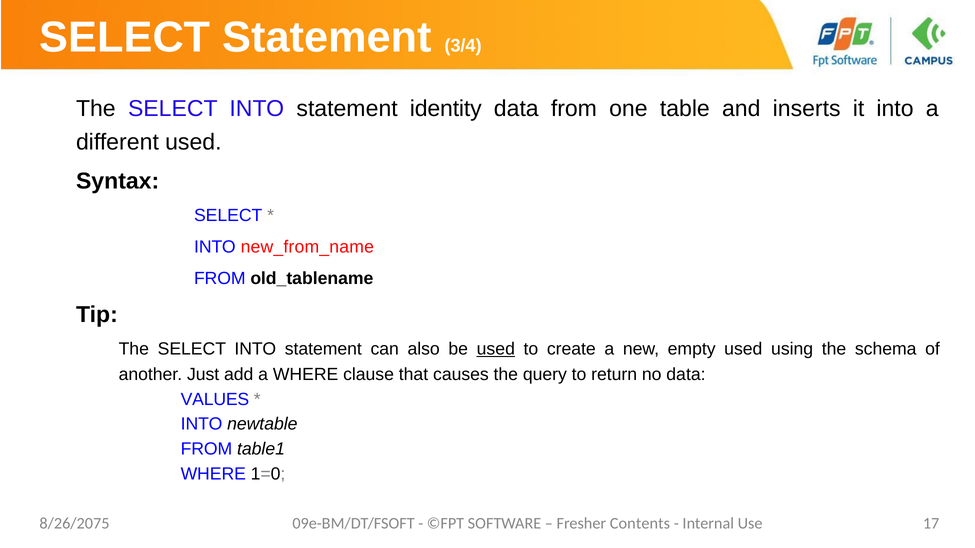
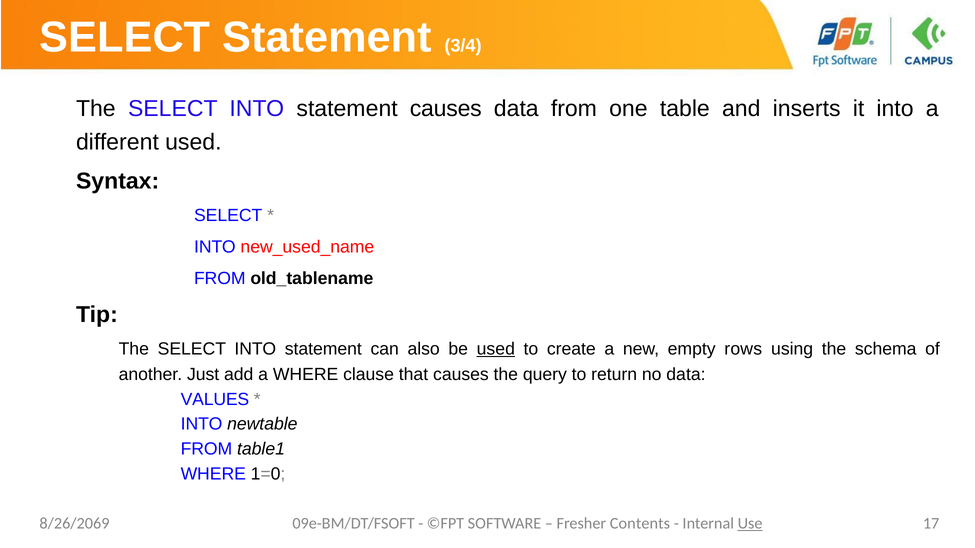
statement identity: identity -> causes (446, 109)
new_from_name: new_from_name -> new_used_name (307, 247)
empty used: used -> rows (743, 349)
8/26/2075: 8/26/2075 -> 8/26/2069 (74, 524)
Use underline: none -> present (750, 524)
